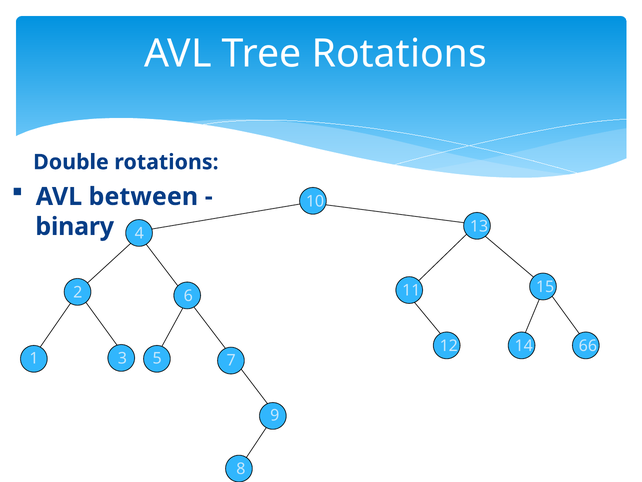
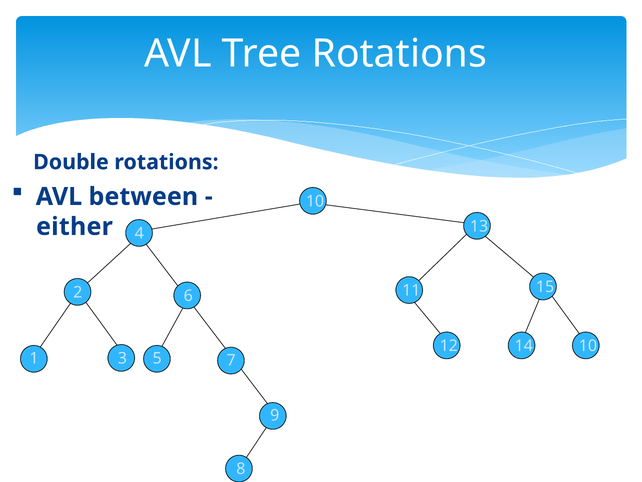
binary: binary -> either (74, 226)
14 66: 66 -> 10 (588, 346)
